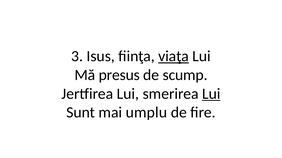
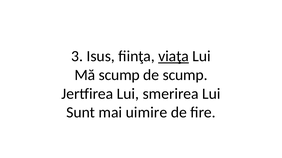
Mă presus: presus -> scump (119, 75)
Lui underline: present -> none (211, 94)
umplu: umplu -> uimire (146, 113)
